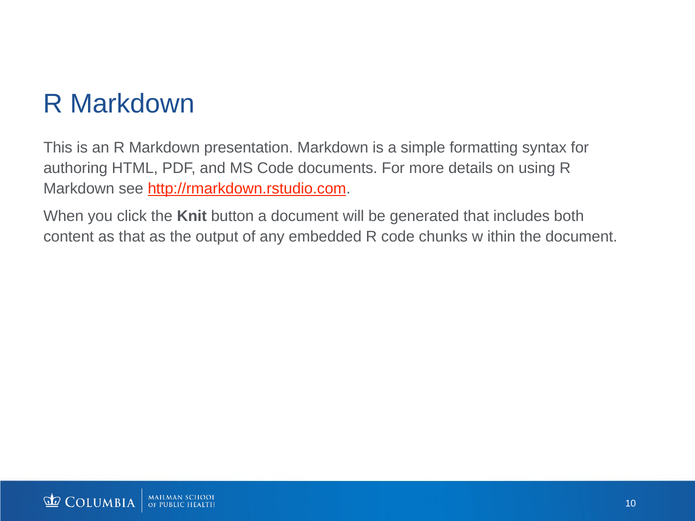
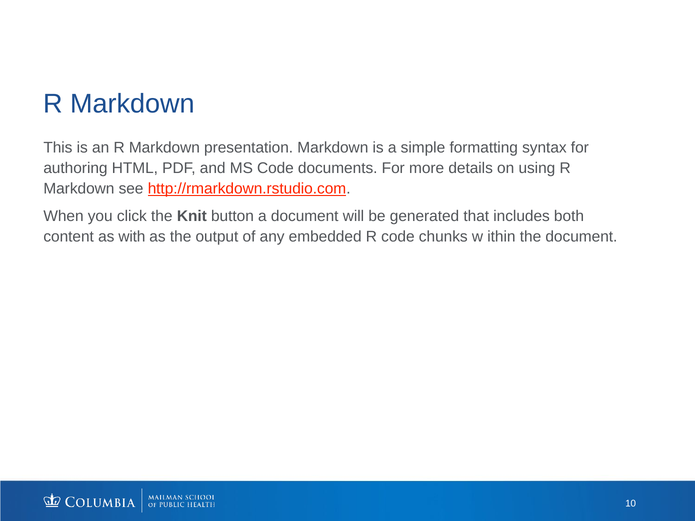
as that: that -> with (132, 237)
